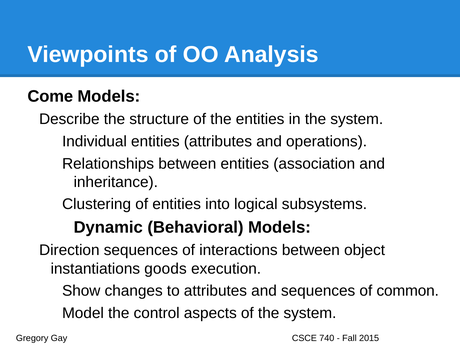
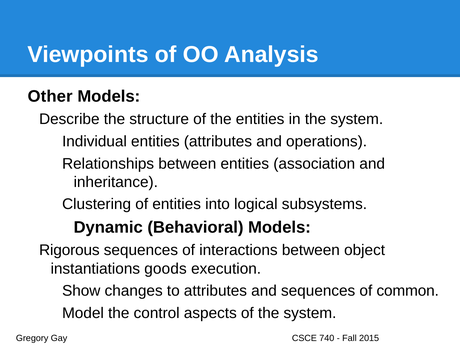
Come: Come -> Other (50, 96)
Direction: Direction -> Rigorous (69, 250)
